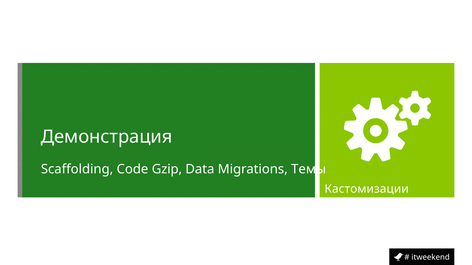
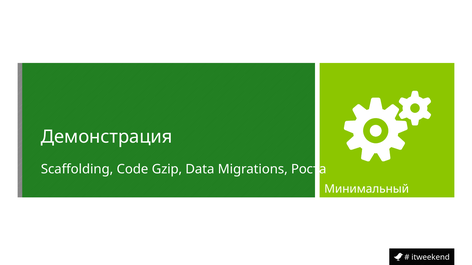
Темы: Темы -> Роста (309, 169)
Кастомизации: Кастомизации -> Минимальный (367, 189)
